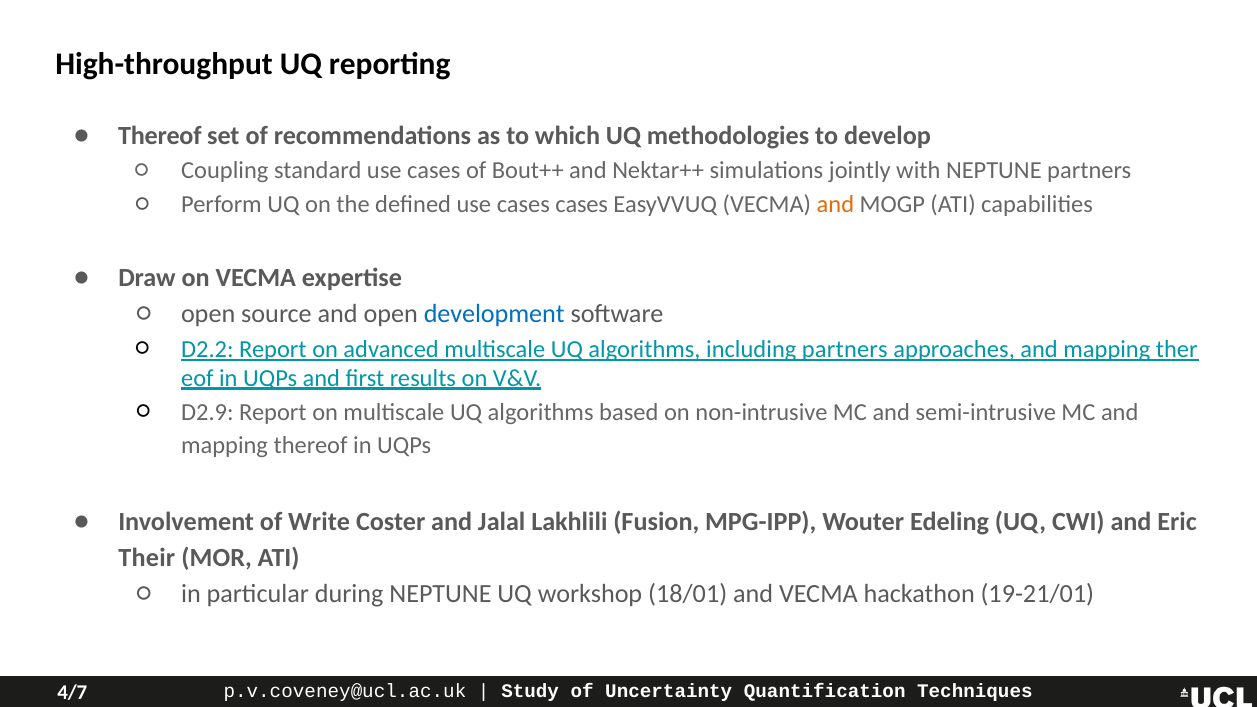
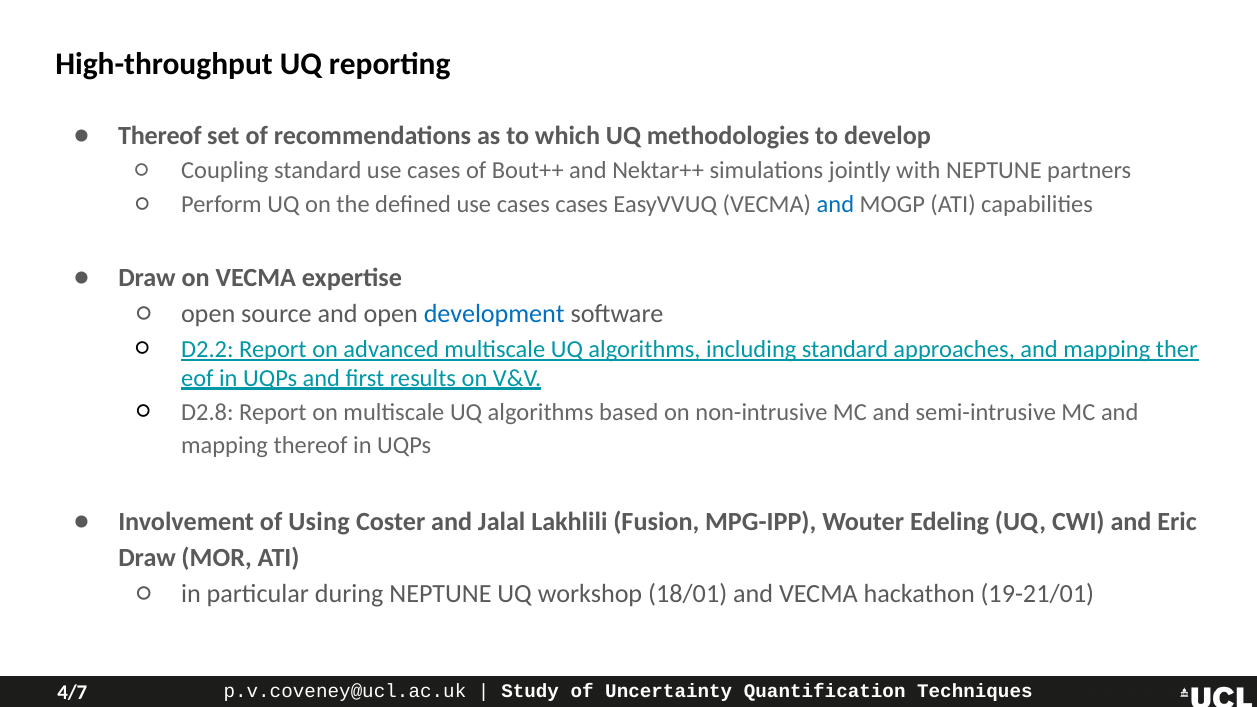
and colour: orange -> blue (835, 205)
including partners: partners -> standard (845, 349)
D2.9: D2.9 -> D2.8 (207, 412)
Write: Write -> Using (319, 522)
Their: Their -> Draw (147, 558)
